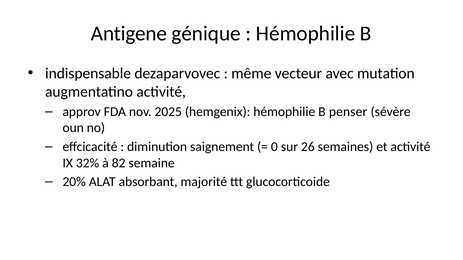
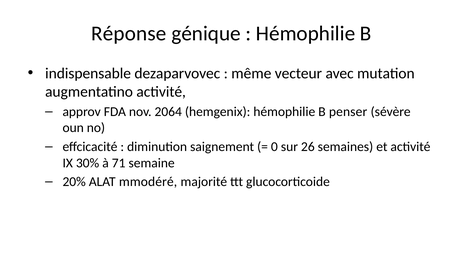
Antigene: Antigene -> Réponse (129, 34)
2025: 2025 -> 2064 (168, 112)
32%: 32% -> 30% (88, 163)
82: 82 -> 71 (119, 163)
absorbant: absorbant -> mmodéré (148, 182)
